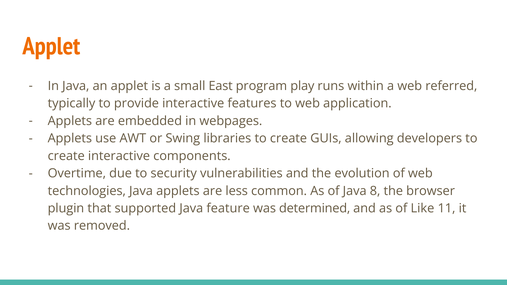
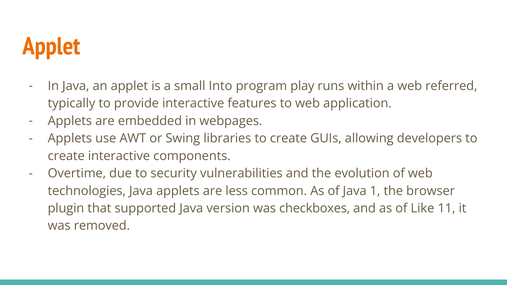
East: East -> Into (221, 86)
8: 8 -> 1 (375, 191)
feature: feature -> version (228, 208)
determined: determined -> checkboxes (315, 208)
